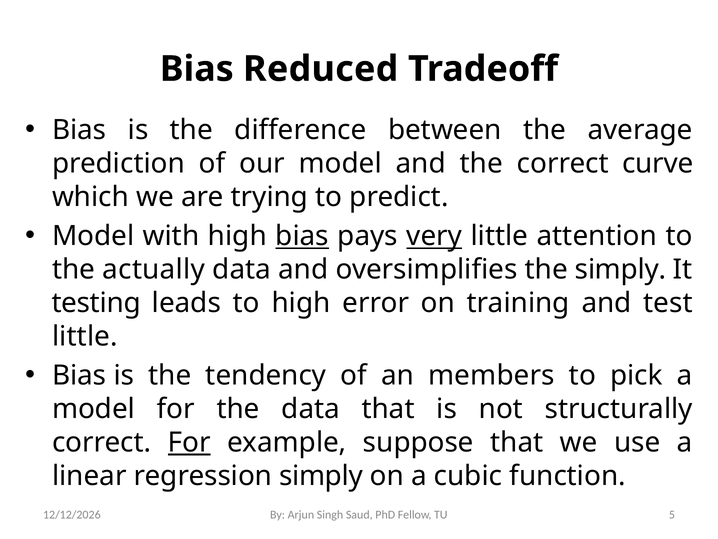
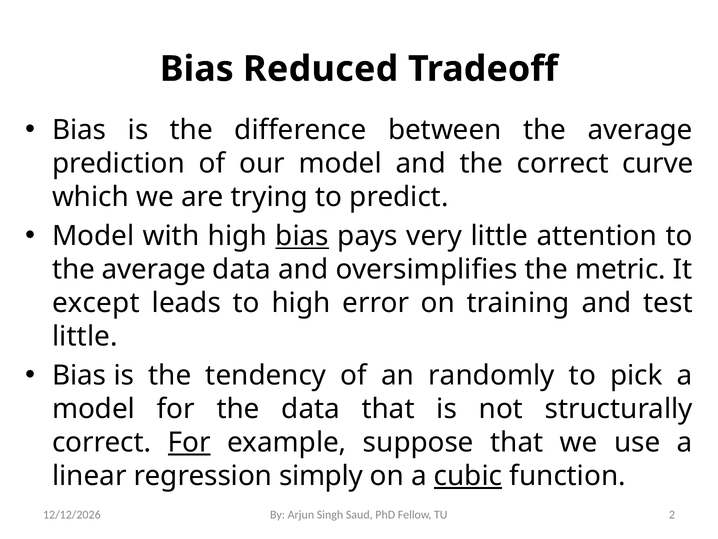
very underline: present -> none (434, 236)
actually: actually -> average (154, 269)
the simply: simply -> metric (620, 269)
testing: testing -> except (96, 303)
members: members -> randomly (492, 375)
cubic underline: none -> present (468, 476)
5: 5 -> 2 (672, 514)
